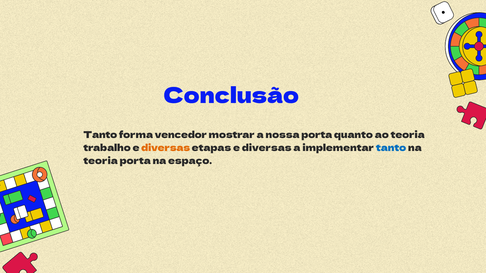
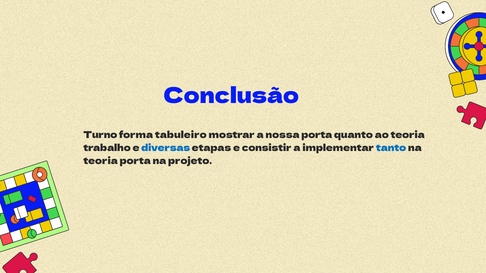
Tanto: Tanto -> Turno (100, 135)
vencedor: vencedor -> tabuleiro (181, 135)
diversas colour: orange -> blue (166, 148)
etapas e diversas: diversas -> consistir (267, 148)
espaço: espaço -> projeto (190, 161)
